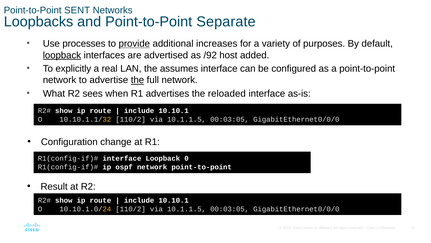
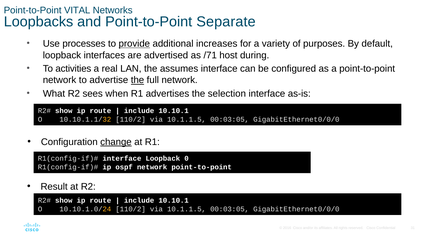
SENT: SENT -> VITAL (77, 10)
loopback underline: present -> none (62, 55)
/92: /92 -> /71 (210, 55)
added: added -> during (255, 55)
explicitly: explicitly -> activities (73, 68)
reloaded: reloaded -> selection (227, 93)
change underline: none -> present (116, 142)
